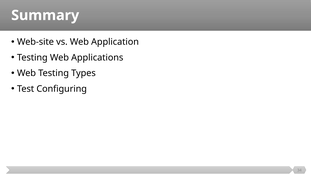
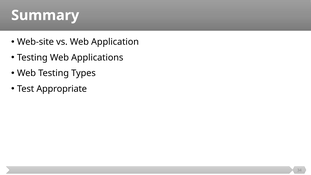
Configuring: Configuring -> Appropriate (62, 89)
